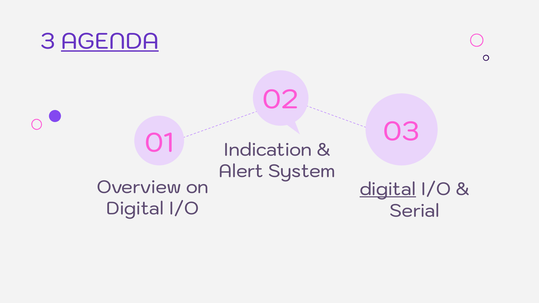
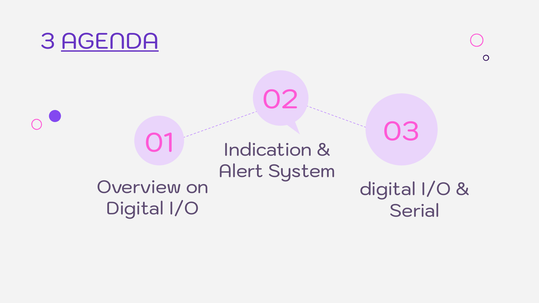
digital underline: present -> none (388, 189)
